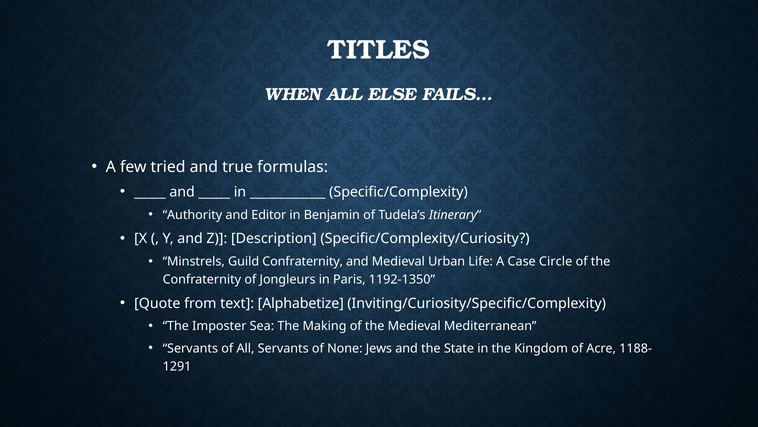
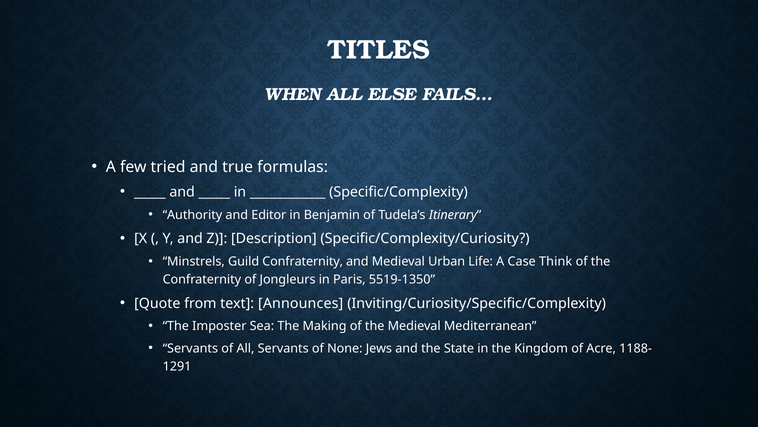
Circle: Circle -> Think (556, 261)
1192-1350: 1192-1350 -> 5519-1350 (402, 279)
Alphabetize: Alphabetize -> Announces (301, 303)
